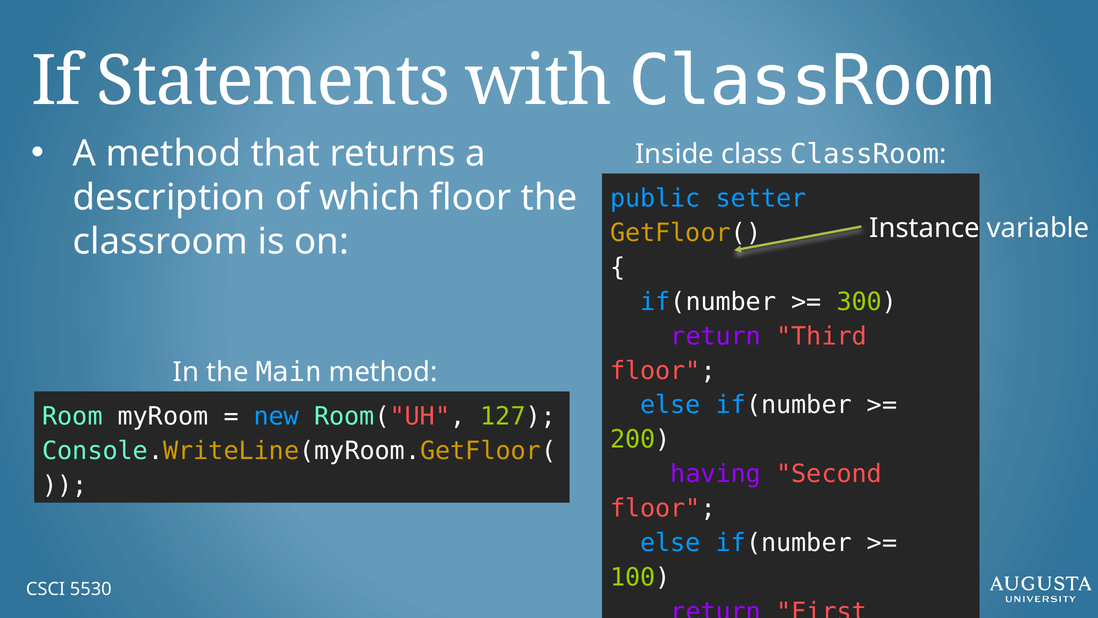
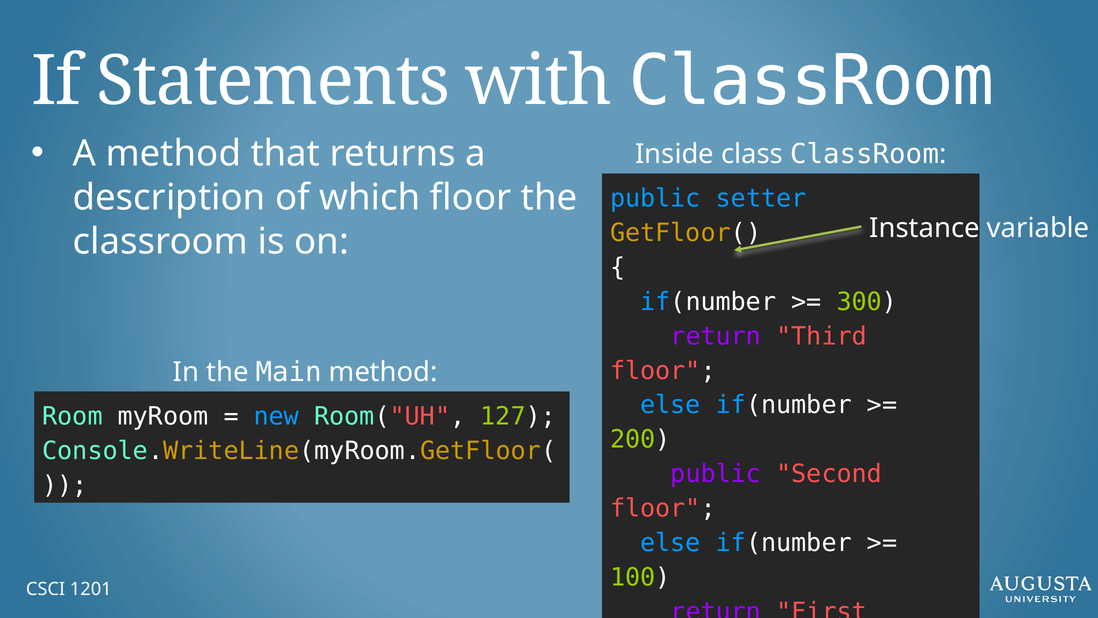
having: having -> public (716, 474)
5530: 5530 -> 1201 (91, 589)
